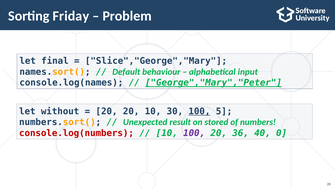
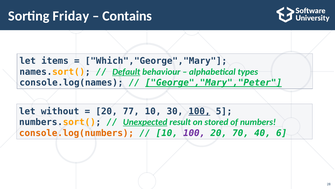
Problem: Problem -> Contains (127, 16)
final: final -> items (55, 61)
Slice","George","Mary: Slice","George","Mary -> Which","George","Mary (156, 61)
Default underline: none -> present (126, 72)
input: input -> types (248, 72)
20 20: 20 -> 77 (131, 111)
Unexpected underline: none -> present (145, 122)
console.log(numbers colour: red -> orange (76, 133)
36: 36 -> 70 (241, 133)
0: 0 -> 6 (282, 133)
